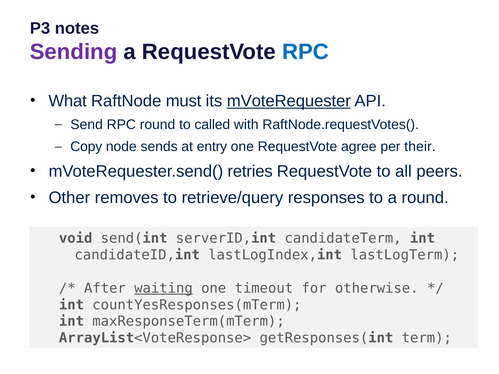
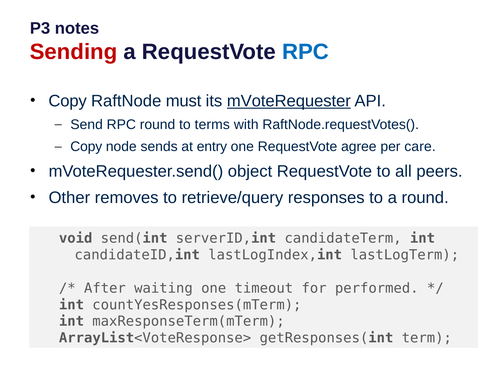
Sending colour: purple -> red (74, 52)
What: What -> Copy (68, 101)
called: called -> terms (212, 125)
their: their -> care (420, 147)
retries: retries -> object (250, 172)
waiting underline: present -> none (163, 288)
otherwise: otherwise -> performed (377, 288)
